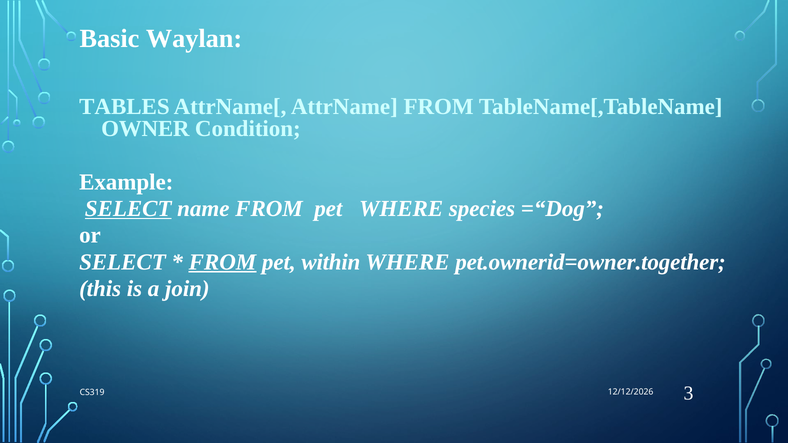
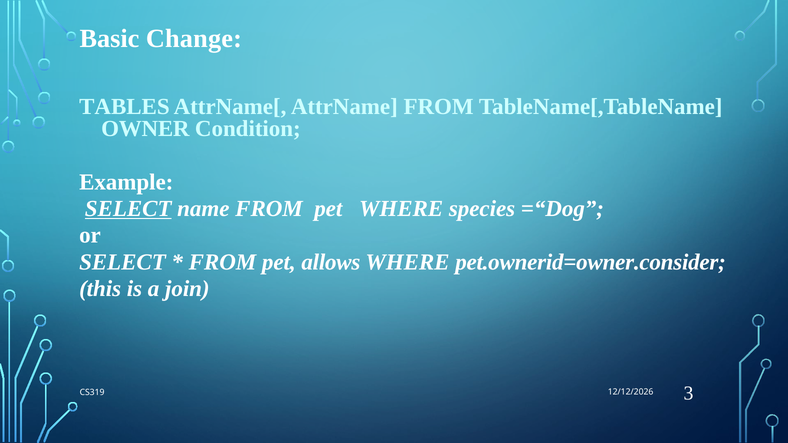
Waylan: Waylan -> Change (194, 38)
FROM underline: present -> none (222, 262)
within: within -> allows (331, 262)
pet.ownerid=owner.together: pet.ownerid=owner.together -> pet.ownerid=owner.consider (591, 262)
